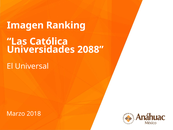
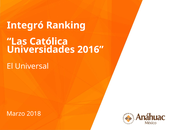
Imagen: Imagen -> Integró (25, 25)
2088: 2088 -> 2016 (90, 49)
